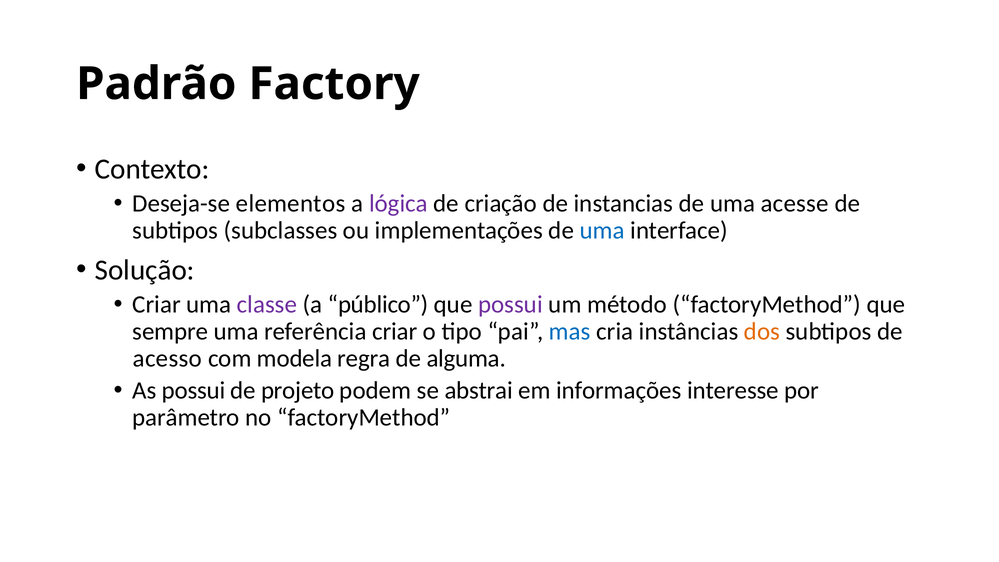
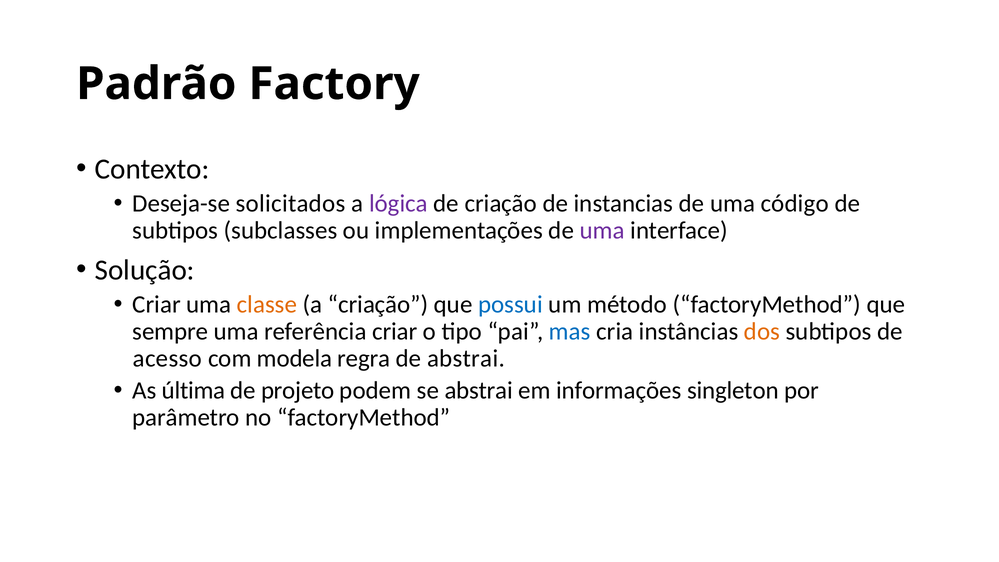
elementos: elementos -> solicitados (291, 203)
acesse: acesse -> código (795, 203)
uma colour: blue -> purple (602, 230)
classe colour: purple -> orange (267, 304)
a público: público -> criação (378, 304)
possui colour: purple -> blue (510, 304)
de alguma: alguma -> abstrai (466, 358)
As possui: possui -> última (194, 390)
interesse: interesse -> singleton (733, 390)
